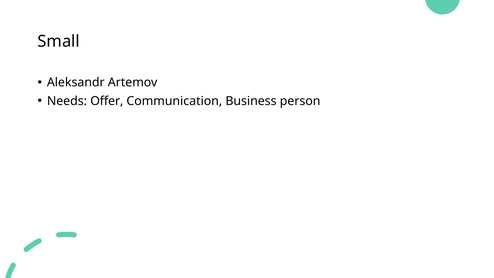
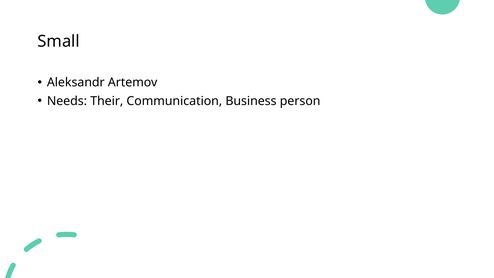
Offer: Offer -> Their (107, 101)
